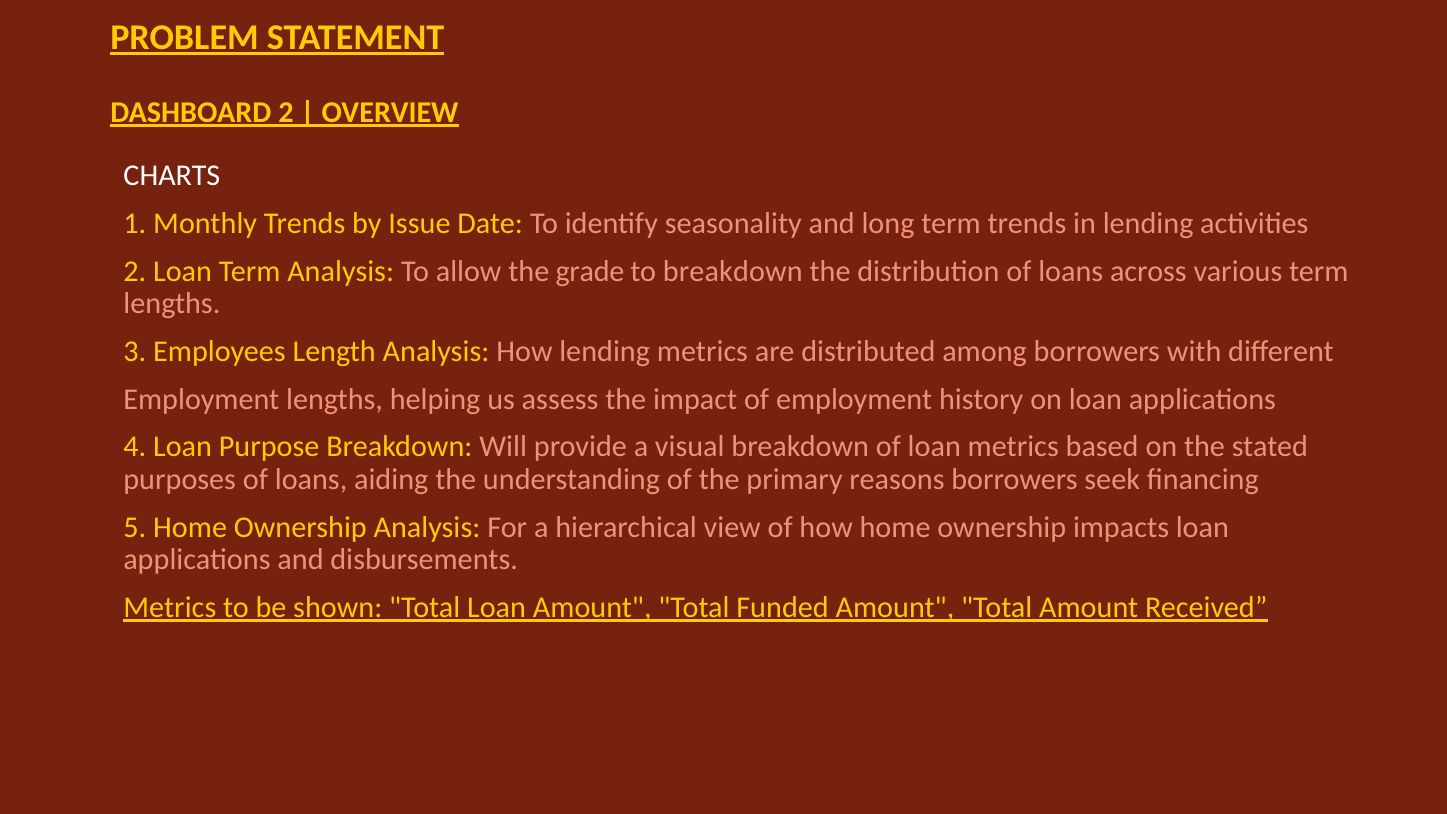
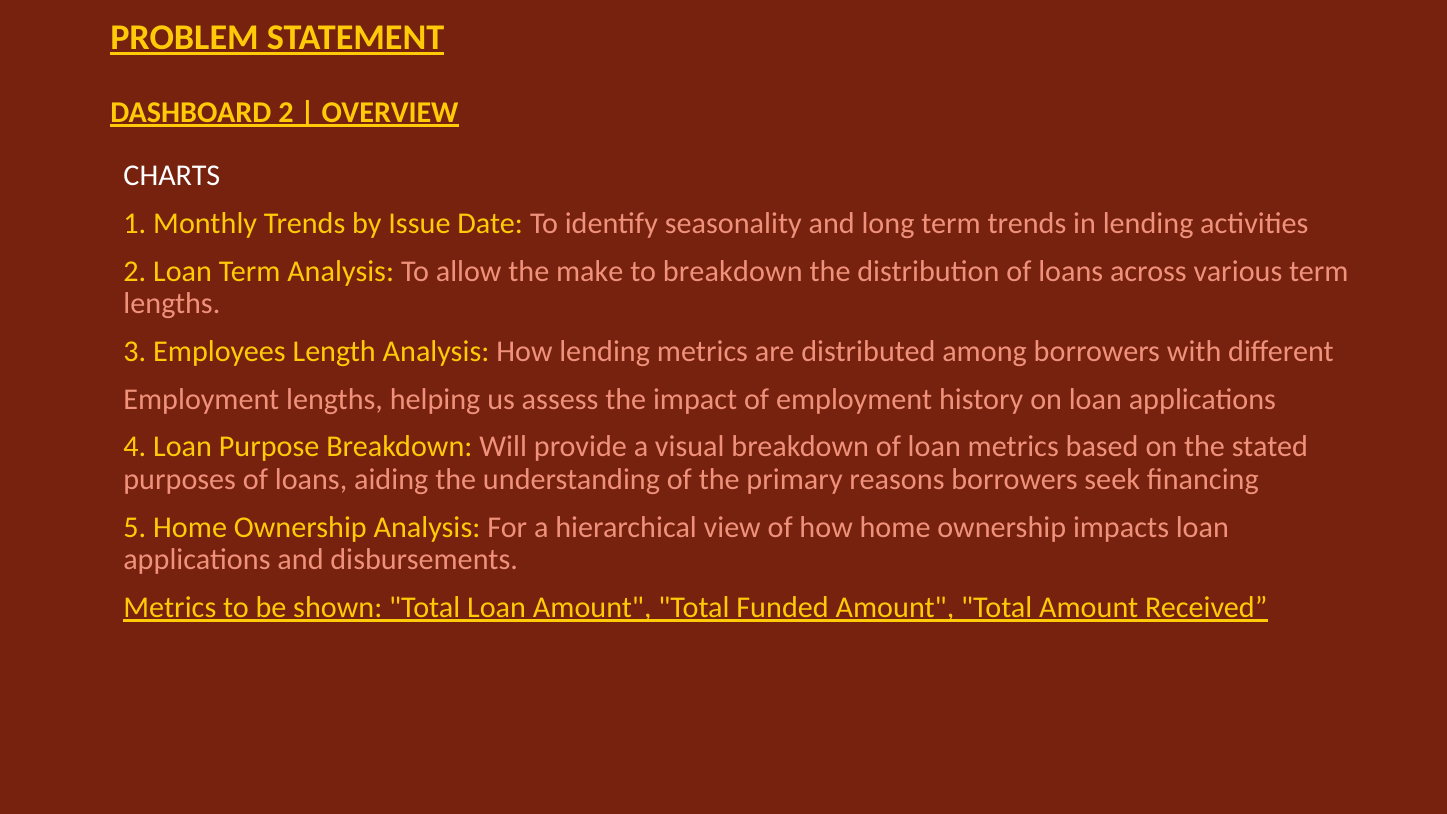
grade: grade -> make (590, 271)
